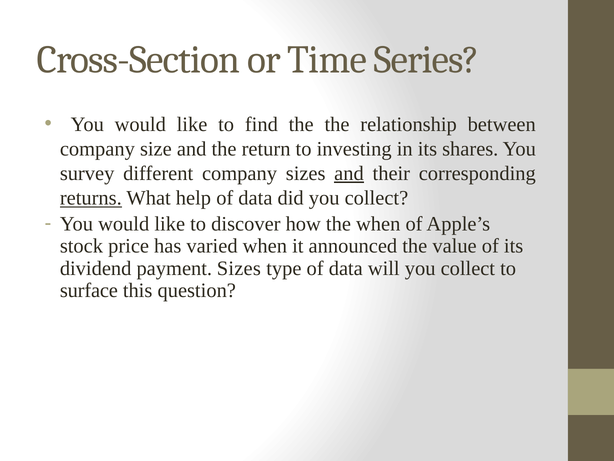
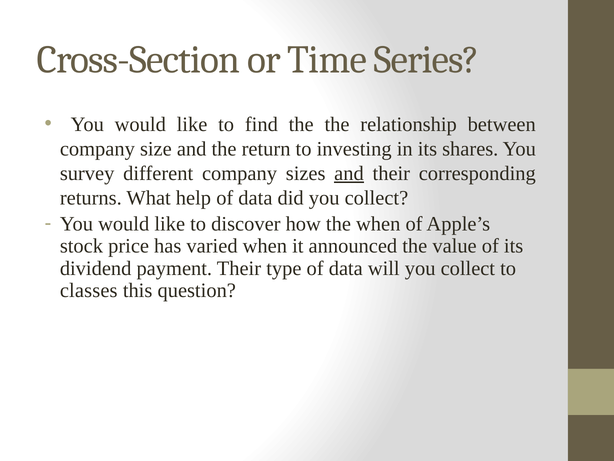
returns underline: present -> none (91, 198)
payment Sizes: Sizes -> Their (239, 268)
surface: surface -> classes (89, 290)
